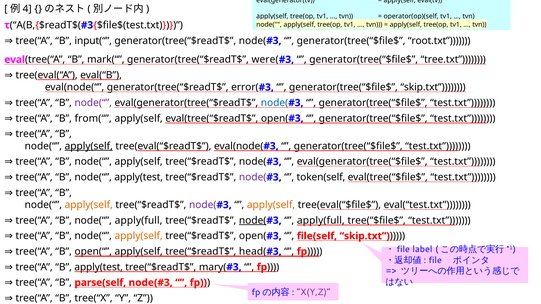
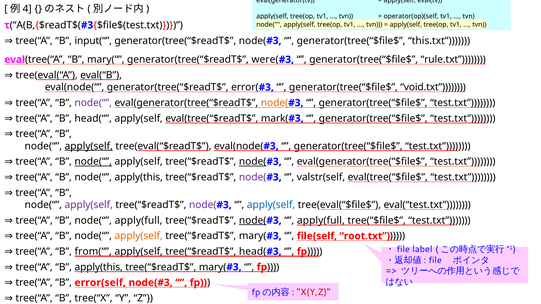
root.txt: root.txt -> this.txt (439, 41)
mark(“: mark(“ -> mary(“ (106, 60)
tree.txt: tree.txt -> rule.txt (453, 60)
generator(tree(“$file$ skip.txt: skip.txt -> void.txt (433, 87)
node( colour: blue -> orange (275, 103)
from(“: from(“ -> head(“ (93, 119)
eval(tree(“$readT$ open(: open( -> mark( (275, 119)
node(“ underline: none -> present (93, 162)
node( underline: none -> present (253, 162)
node(“ apply(test: apply(test -> apply(this (139, 177)
token(self: token(self -> valstr(self (321, 177)
apply(self colour: orange -> purple (89, 205)
apply(self colour: orange -> blue (271, 205)
open(: open( -> mary( (253, 236)
file(self skip.txt: skip.txt -> root.txt (365, 236)
open(“: open(“ -> from(“ (93, 252)
B apply(test: apply(test -> apply(this (99, 267)
parse(self: parse(self -> error(self (100, 283)
X(Y,Z colour: purple -> red (314, 293)
